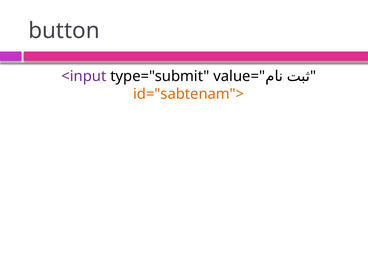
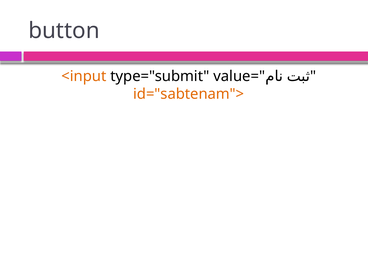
<input colour: purple -> orange (84, 76)
